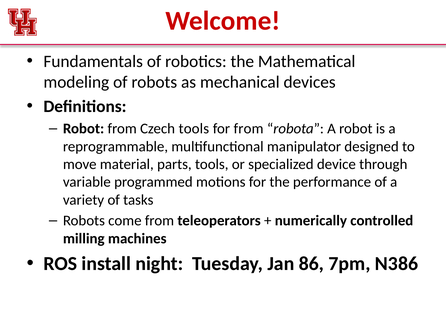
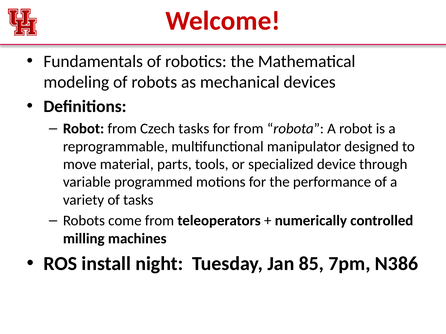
Czech tools: tools -> tasks (194, 129)
86: 86 -> 85 (311, 264)
